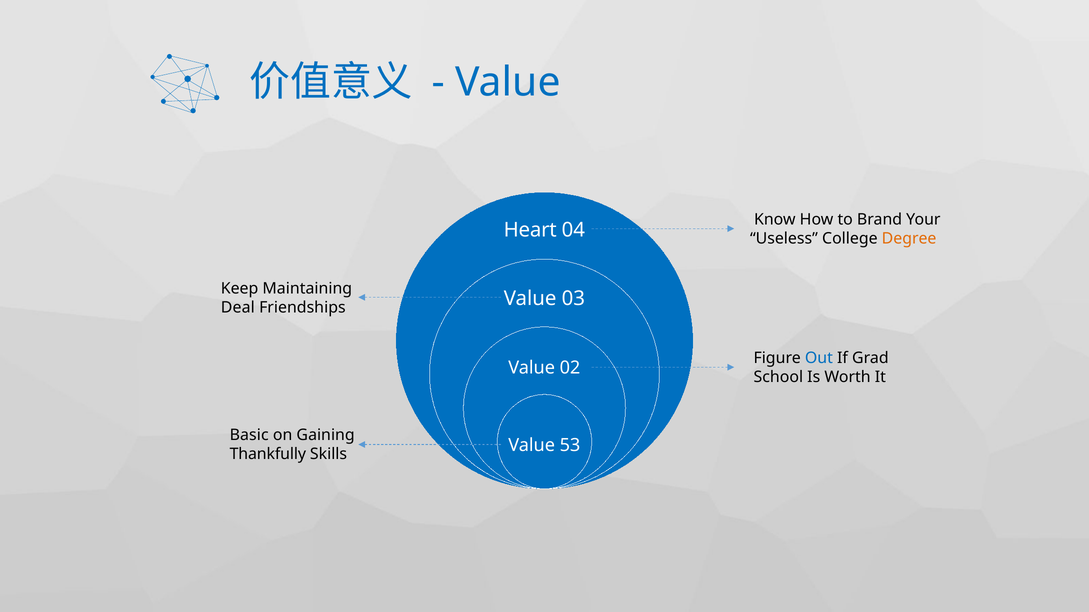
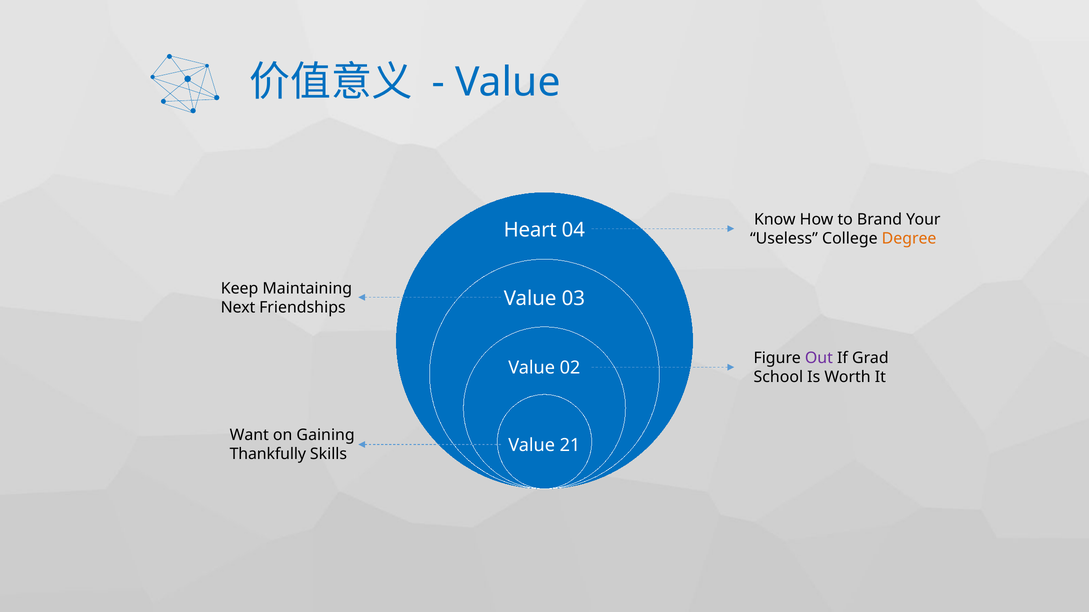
Deal: Deal -> Next (238, 308)
Out colour: blue -> purple (819, 358)
Basic: Basic -> Want (249, 435)
53: 53 -> 21 (570, 445)
